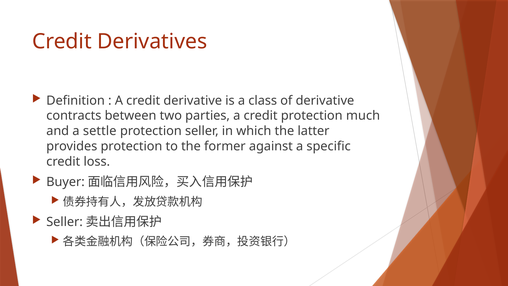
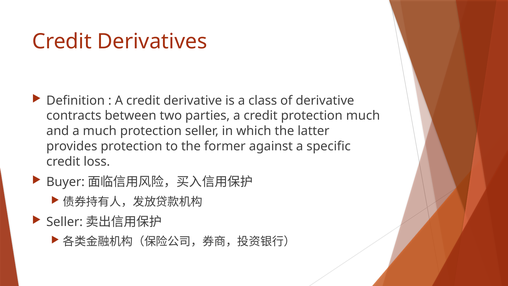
a settle: settle -> much (100, 131)
